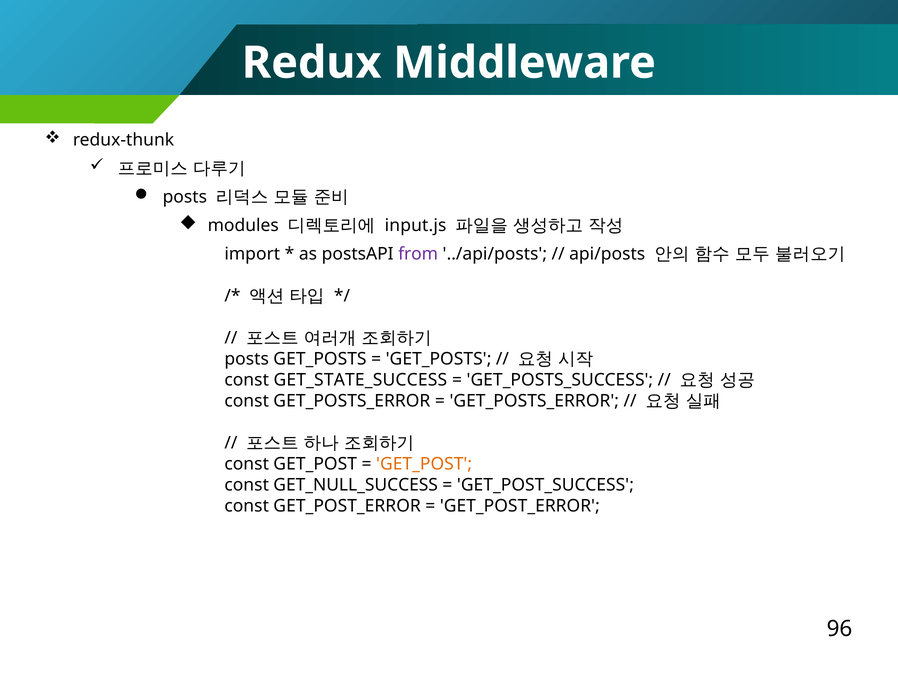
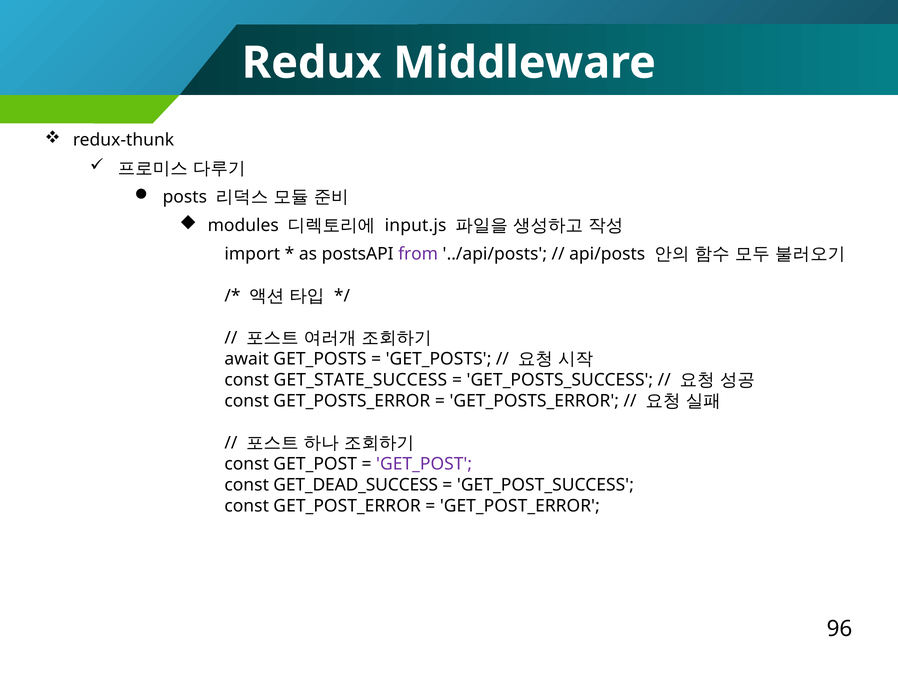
posts: posts -> await (247, 359)
GET_POST colour: orange -> purple (424, 464)
GET_NULL_SUCCESS: GET_NULL_SUCCESS -> GET_DEAD_SUCCESS (356, 485)
